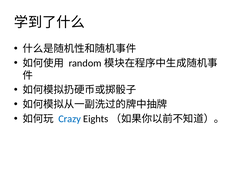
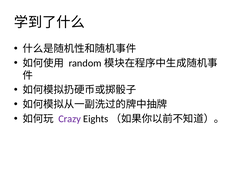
Crazy colour: blue -> purple (70, 119)
